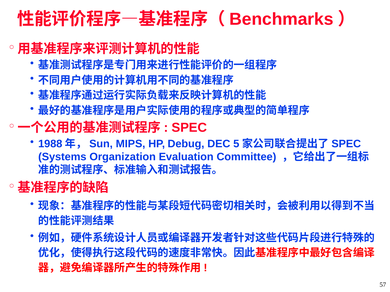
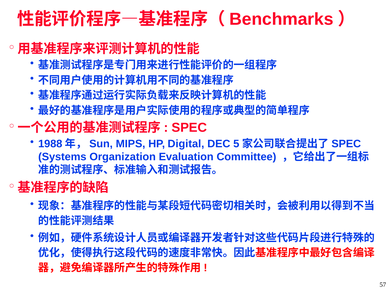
Debug: Debug -> Digital (186, 144)
